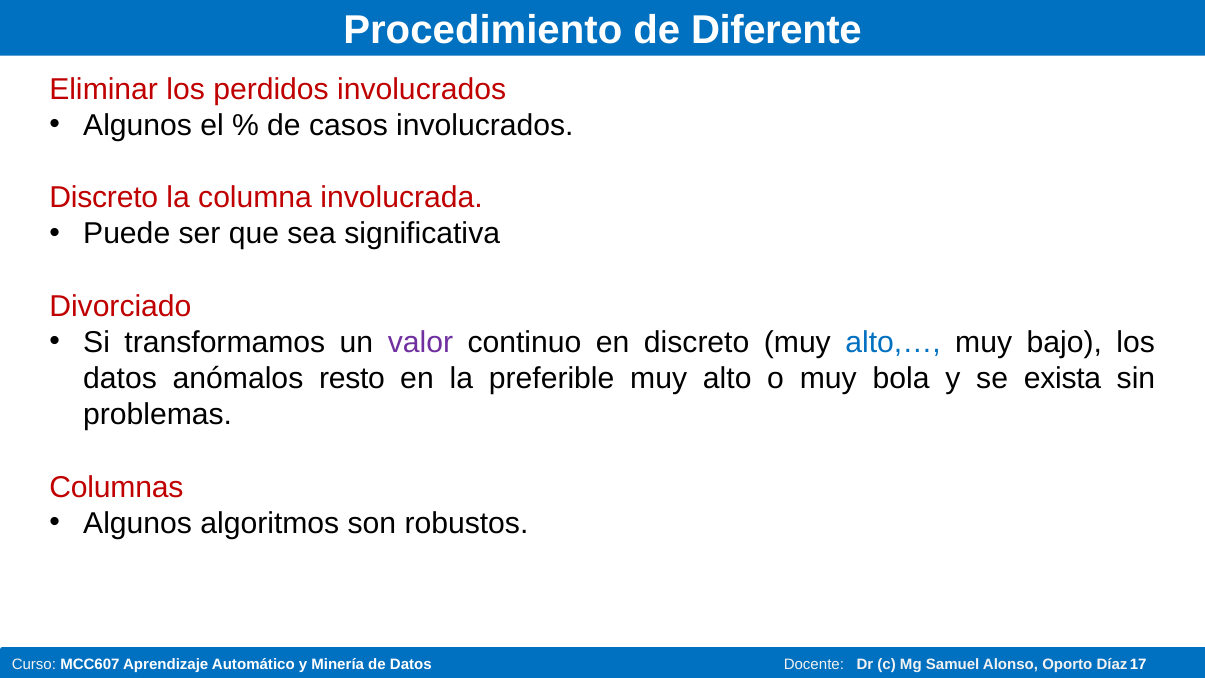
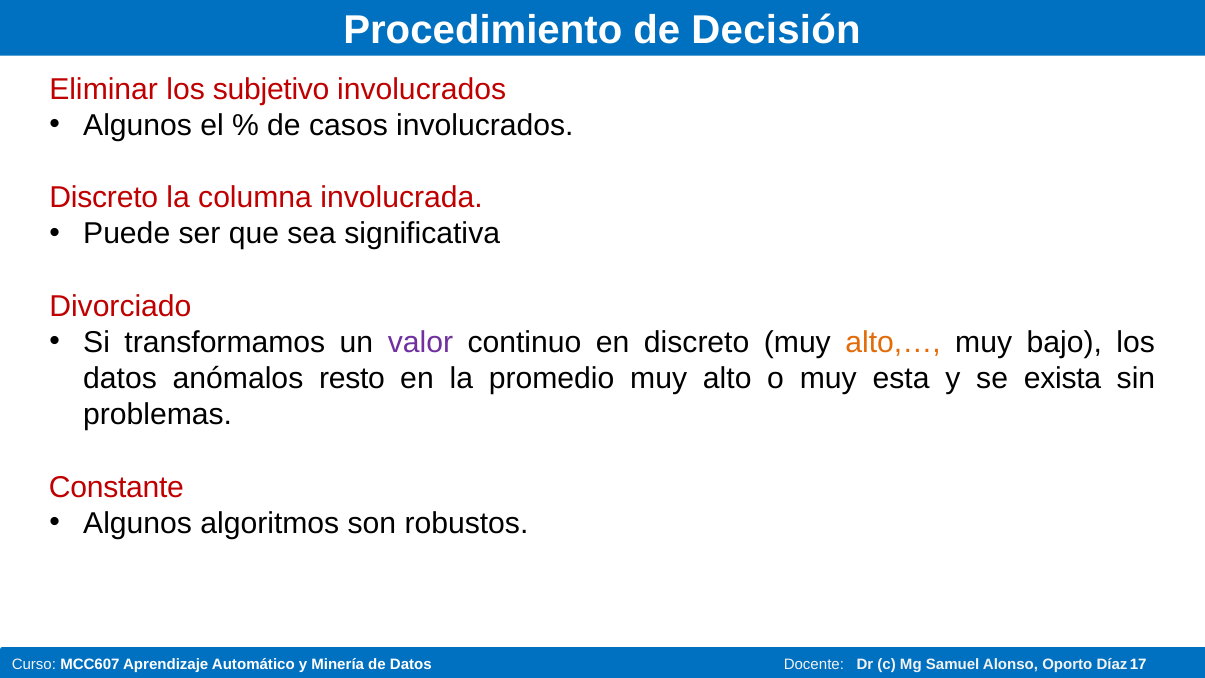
Diferente: Diferente -> Decisión (776, 31)
perdidos: perdidos -> subjetivo (271, 89)
alto,… colour: blue -> orange (893, 342)
preferible: preferible -> promedio (552, 379)
bola: bola -> esta (901, 379)
Columnas: Columnas -> Constante (116, 487)
